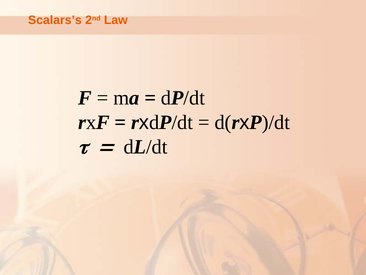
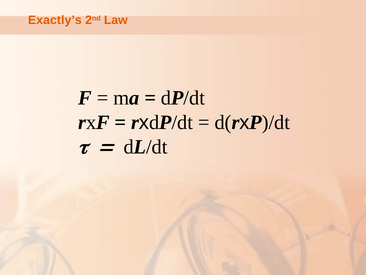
Scalars’s: Scalars’s -> Exactly’s (55, 20)
